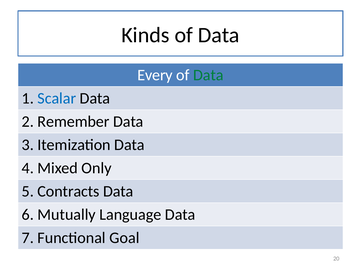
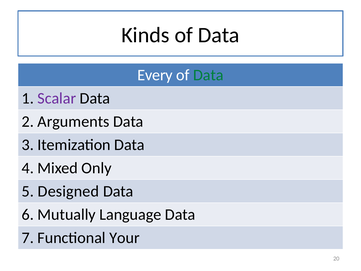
Scalar colour: blue -> purple (57, 98)
Remember: Remember -> Arguments (73, 121)
Contracts: Contracts -> Designed (68, 191)
Goal: Goal -> Your (124, 238)
